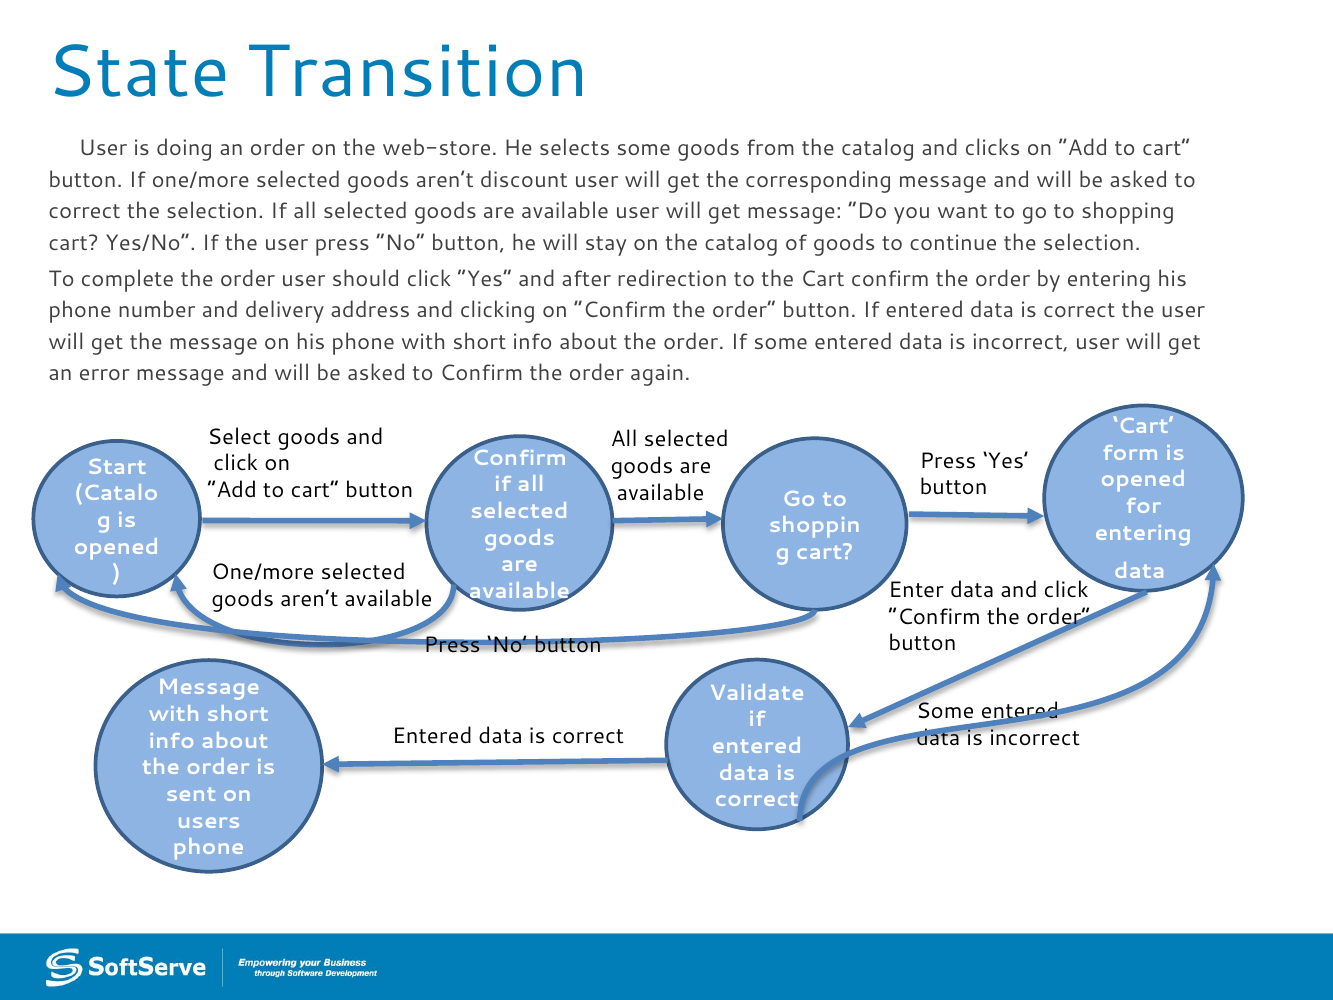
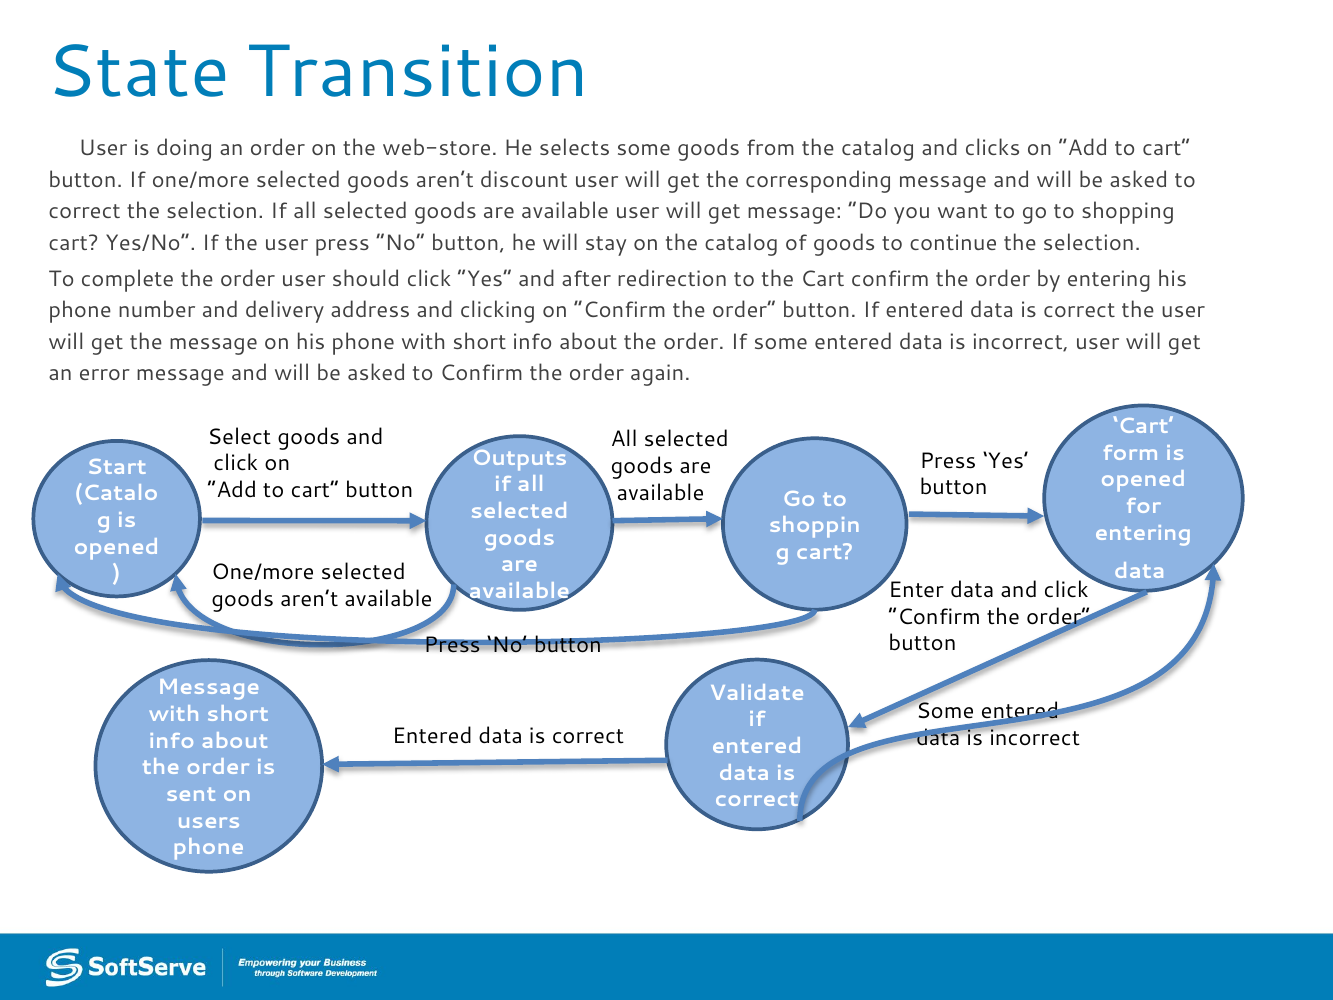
Confirm: Confirm -> Outputs (519, 458)
